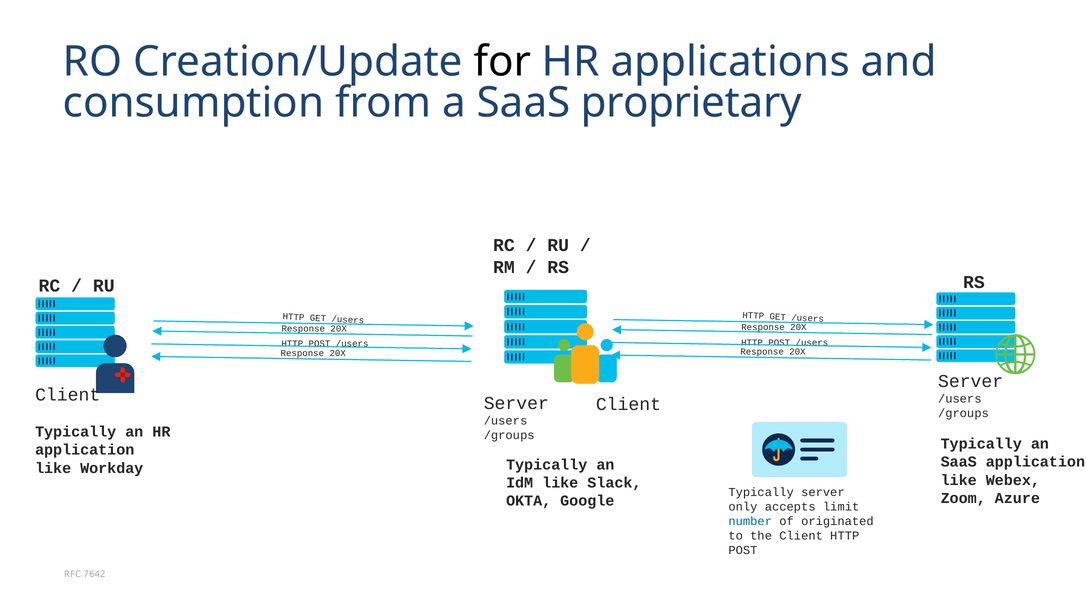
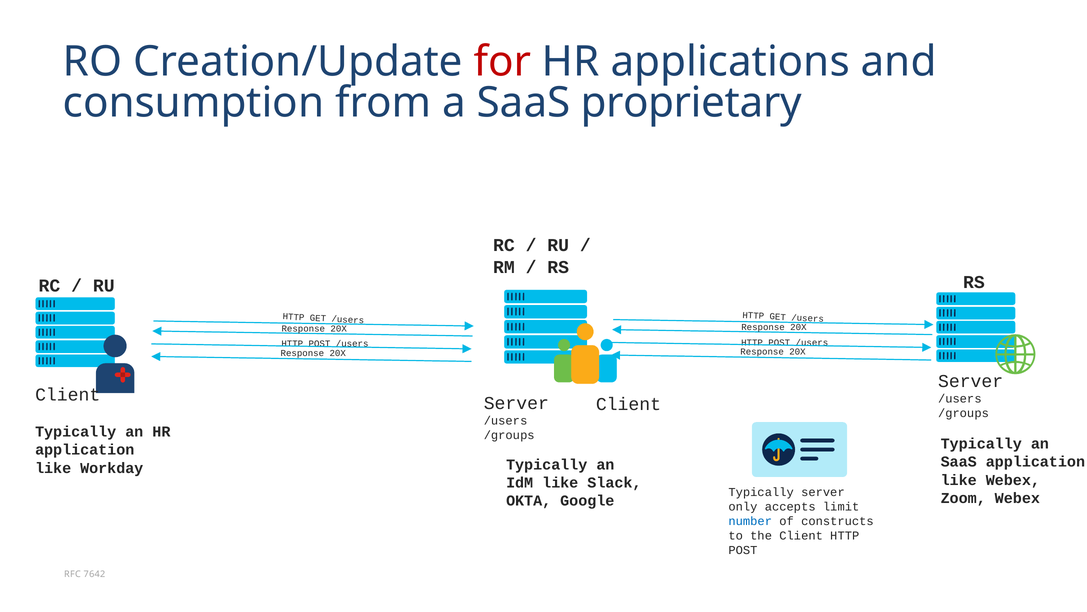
for colour: black -> red (502, 62)
Zoom Azure: Azure -> Webex (1017, 498)
originated: originated -> constructs (837, 521)
